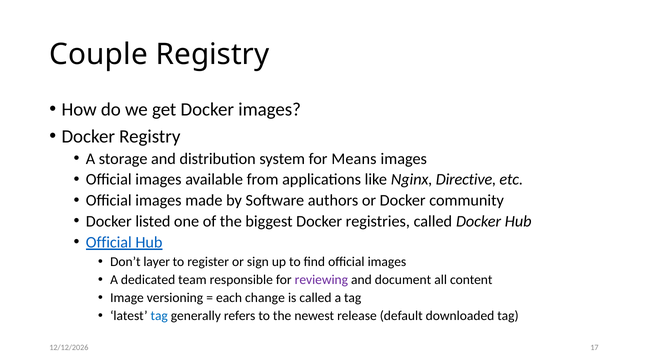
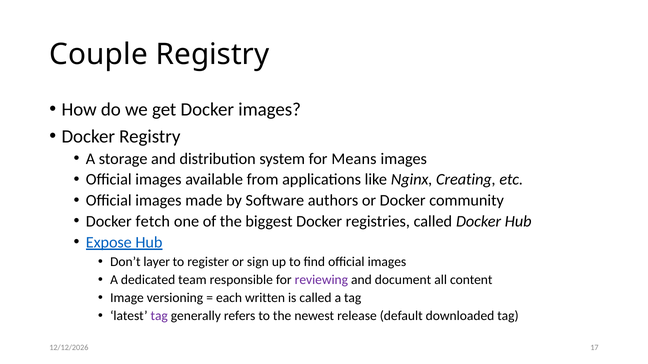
Directive: Directive -> Creating (466, 180)
listed: listed -> fetch (153, 222)
Official: Official -> Expose (109, 243)
change: change -> written (265, 298)
tag colour: blue -> purple (159, 316)
